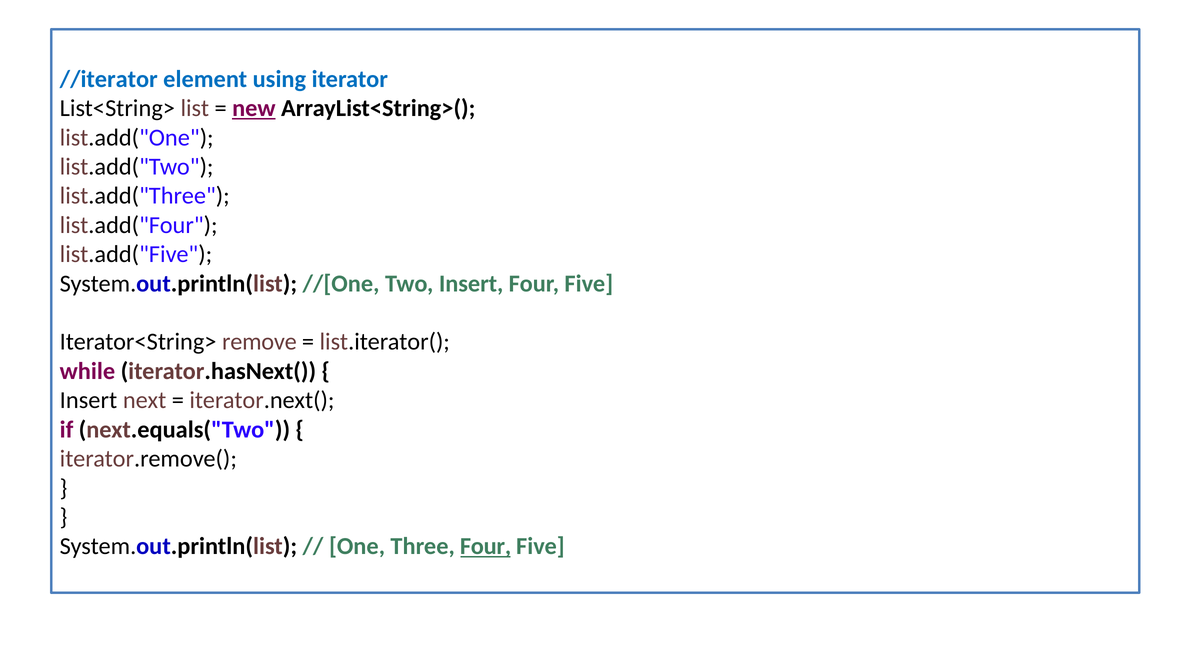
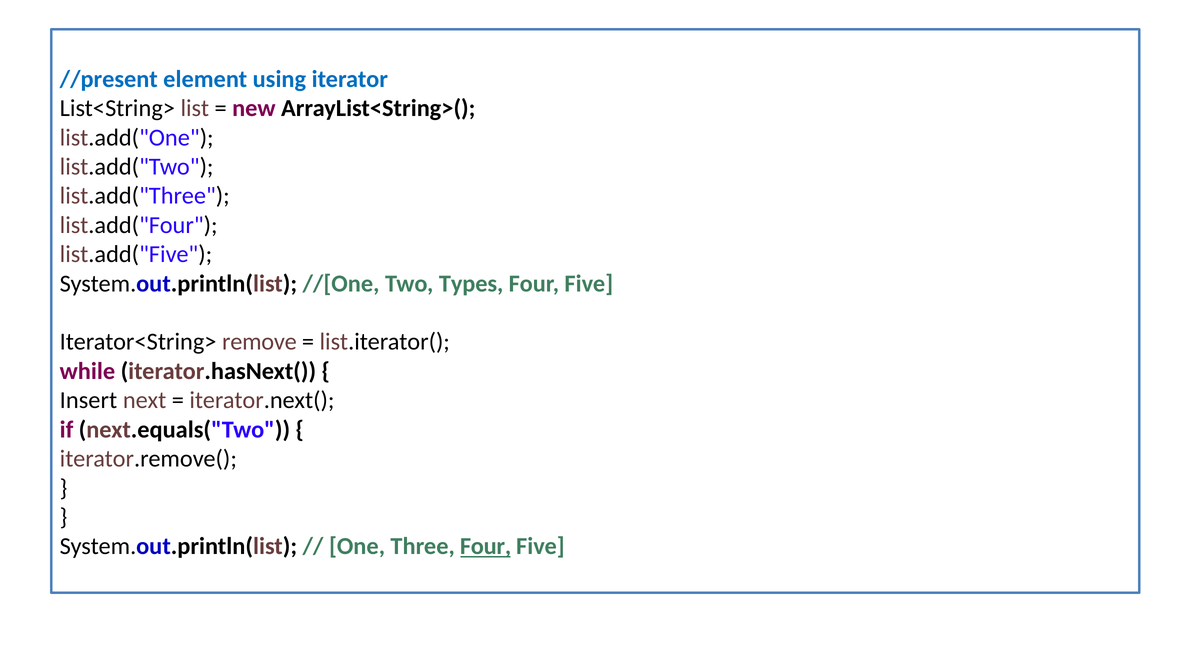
//iterator: //iterator -> //present (109, 79)
new underline: present -> none (254, 108)
Two Insert: Insert -> Types (471, 284)
